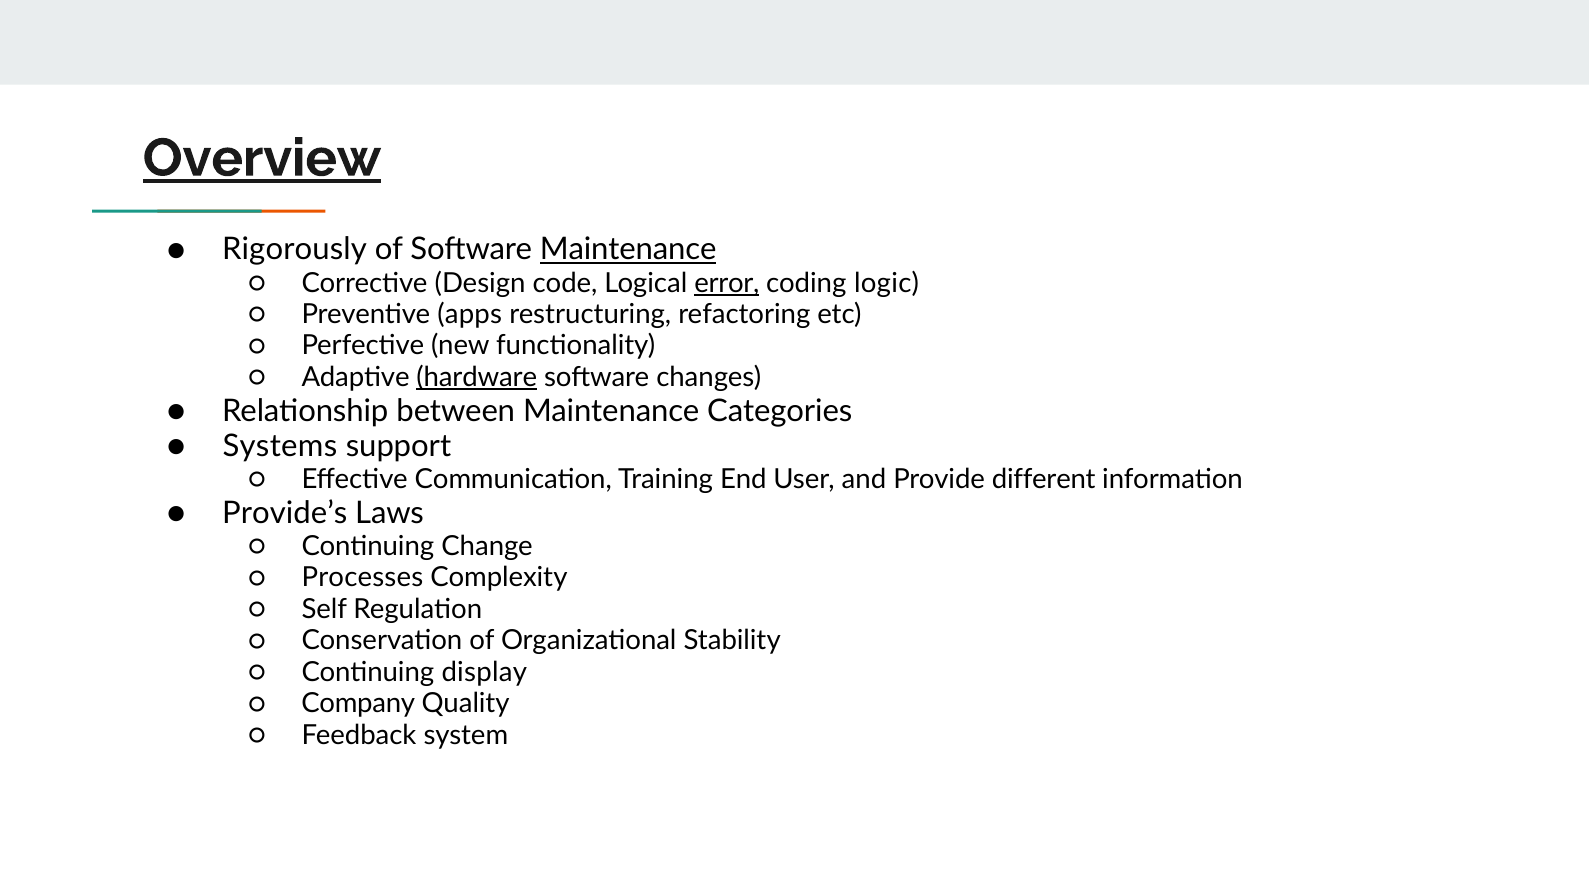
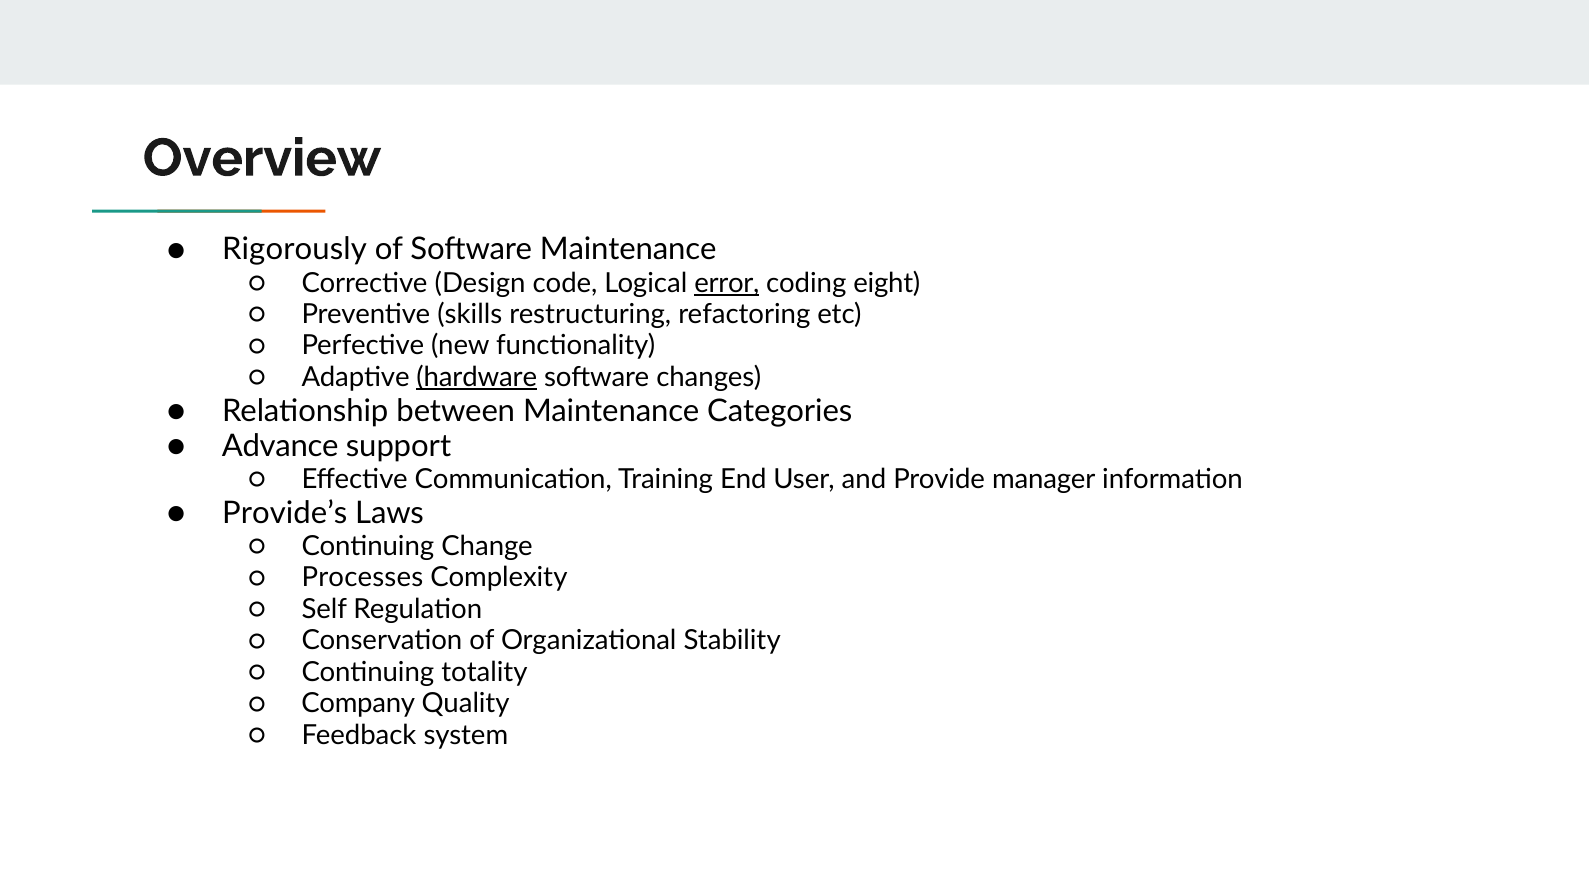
Overview underline: present -> none (262, 158)
Maintenance underline: present -> none (628, 249)
logic: logic -> eight (887, 283)
apps: apps -> skills (470, 314)
Systems: Systems -> Advance (280, 446)
different: different -> manager (1044, 479)
display: display -> totality (484, 672)
